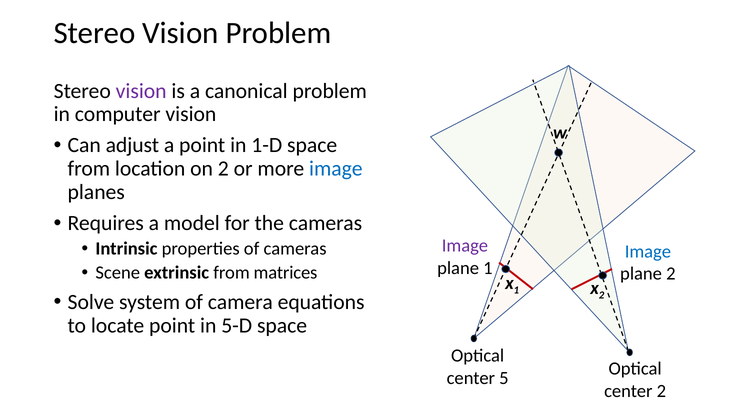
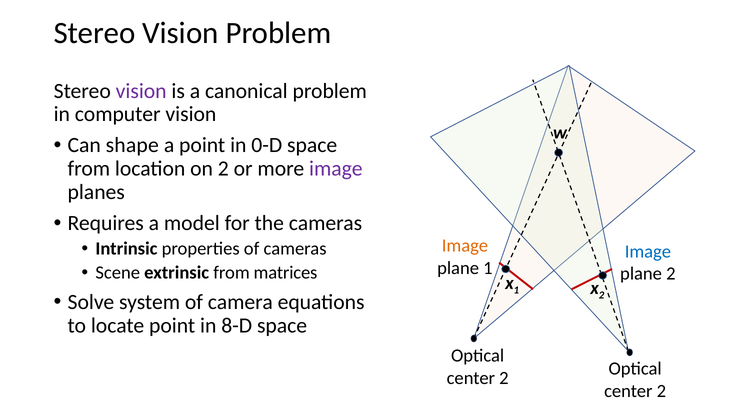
adjust: adjust -> shape (132, 145)
1-D: 1-D -> 0-D (267, 145)
image colour: blue -> purple (336, 169)
Image colour: purple -> orange (465, 246)
5-D: 5-D -> 8-D (237, 325)
5: 5 -> 2 (504, 378)
